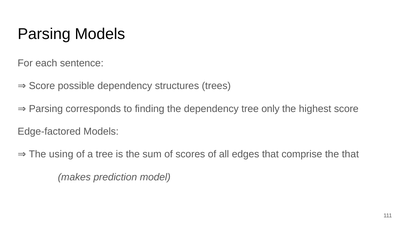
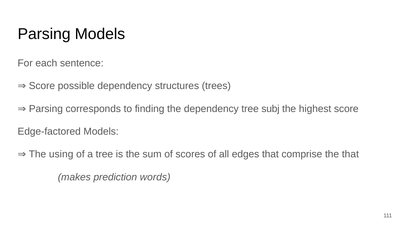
only: only -> subj (270, 109)
model: model -> words (155, 177)
